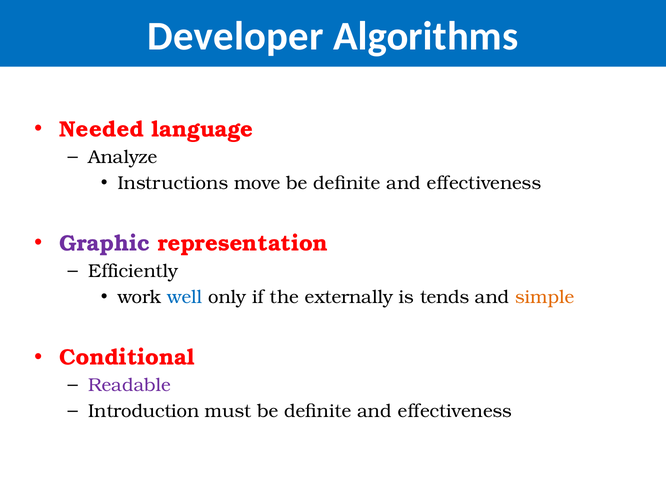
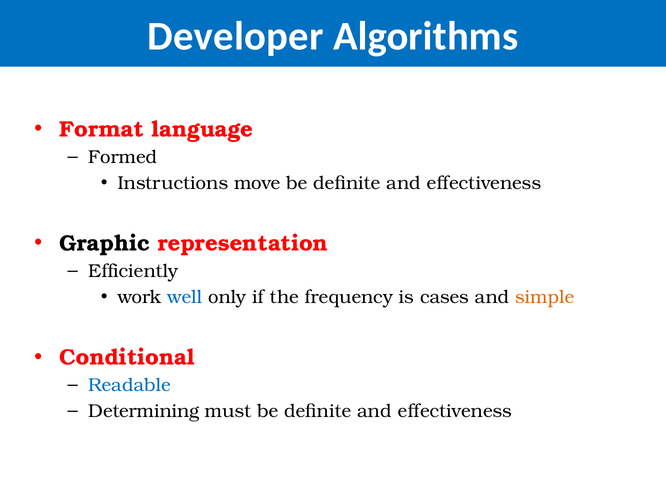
Needed: Needed -> Format (102, 129)
Analyze: Analyze -> Formed (123, 157)
Graphic colour: purple -> black (105, 243)
externally: externally -> frequency (349, 297)
tends: tends -> cases (445, 297)
Readable colour: purple -> blue (130, 385)
Introduction: Introduction -> Determining (144, 411)
